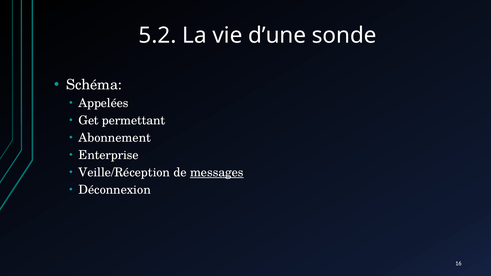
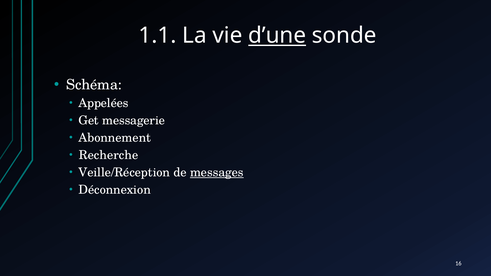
5.2: 5.2 -> 1.1 (158, 36)
d’une underline: none -> present (277, 36)
permettant: permettant -> messagerie (134, 121)
Enterprise: Enterprise -> Recherche (109, 155)
